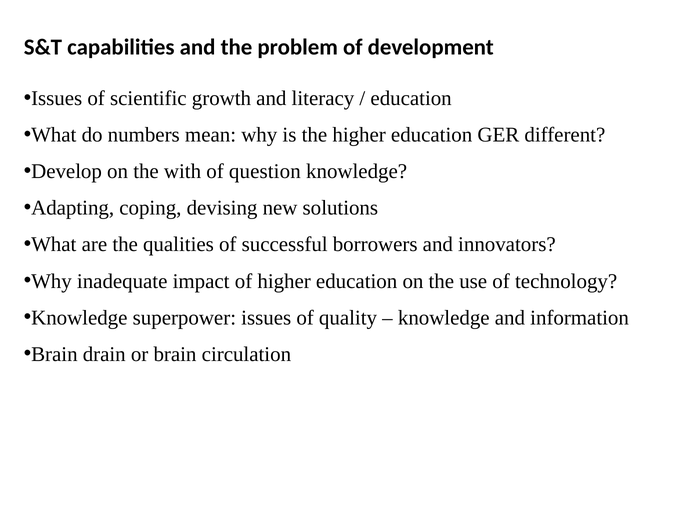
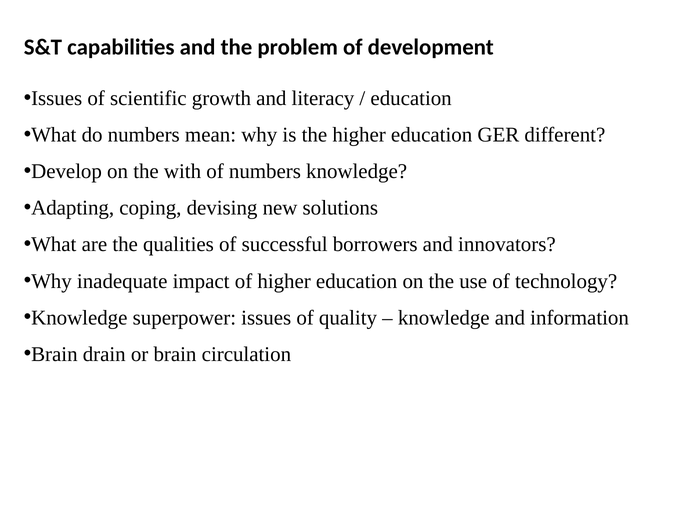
of question: question -> numbers (265, 172)
